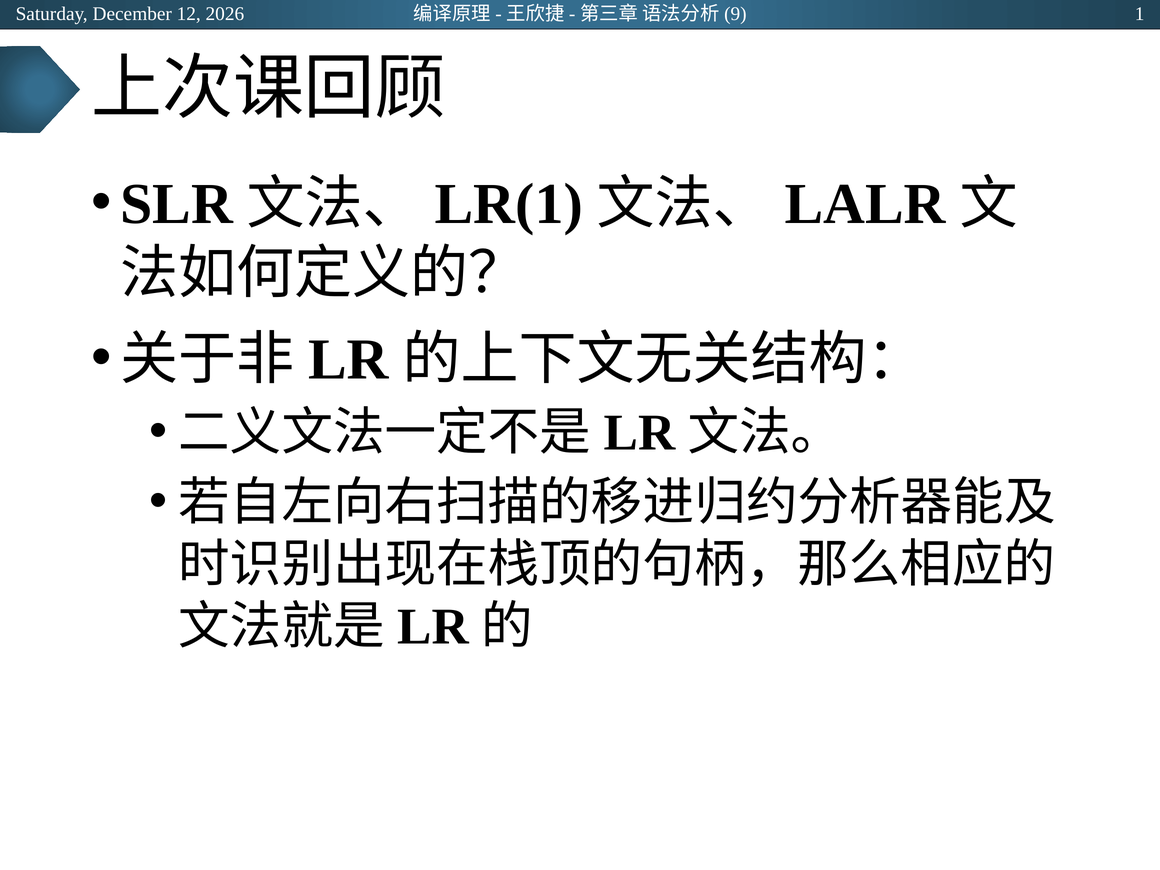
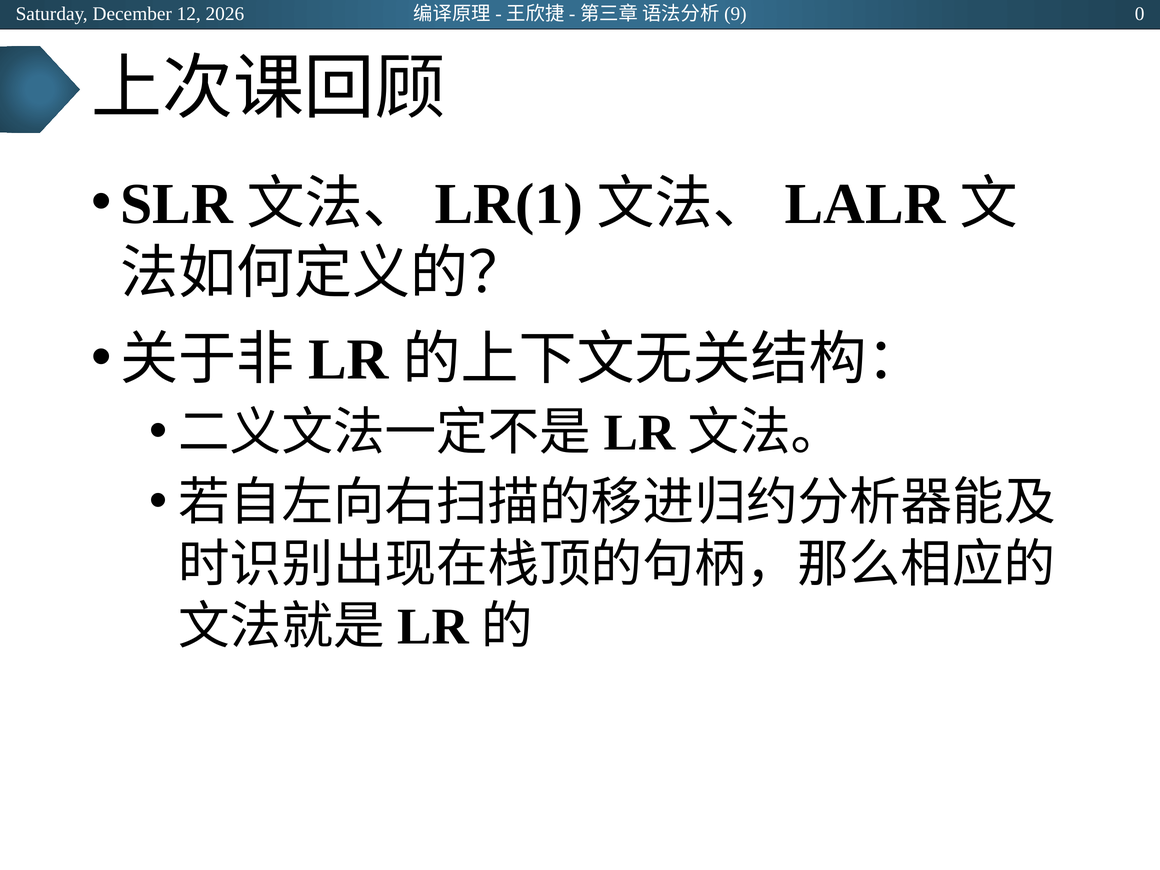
1: 1 -> 0 (1140, 14)
